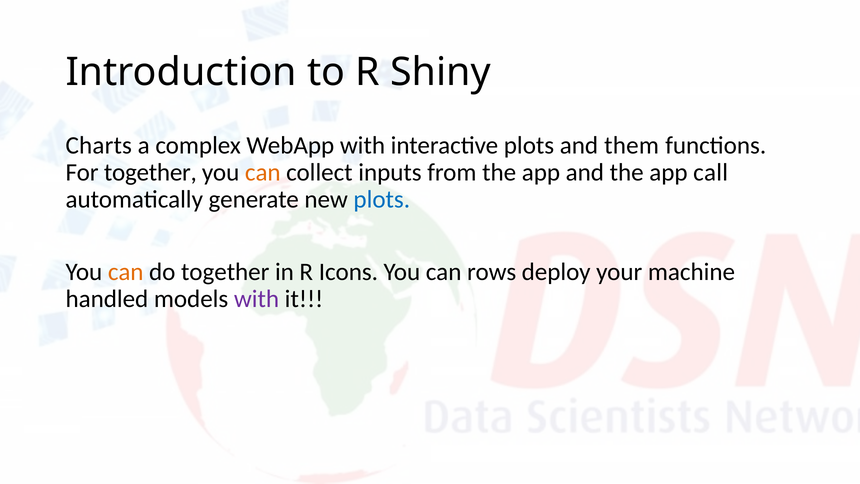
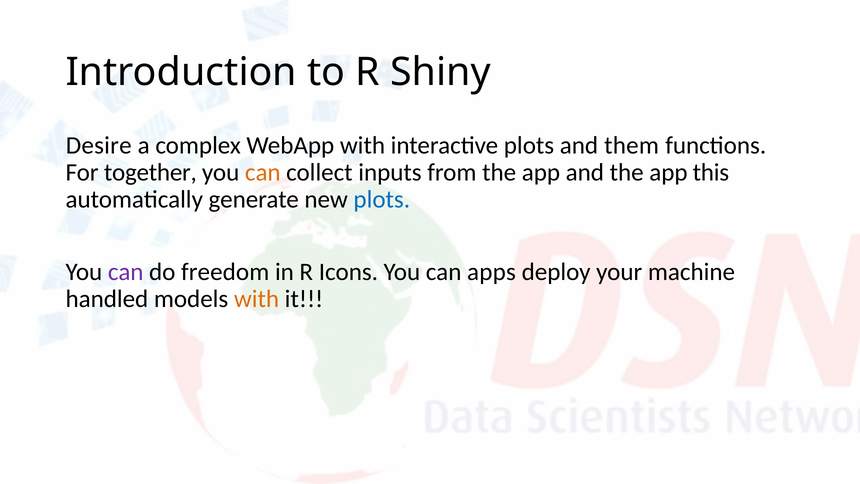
Charts: Charts -> Desire (99, 145)
call: call -> this (711, 172)
can colour: orange -> purple (126, 272)
do together: together -> freedom (225, 272)
rows: rows -> apps (491, 272)
with colour: purple -> orange (257, 299)
